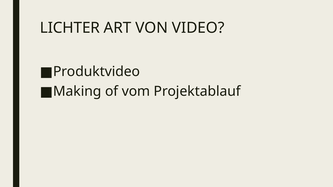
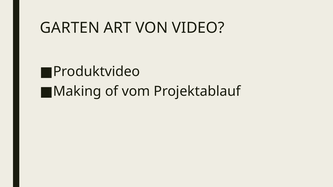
LICHTER: LICHTER -> GARTEN (70, 28)
